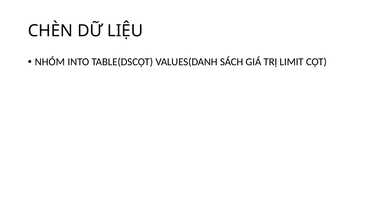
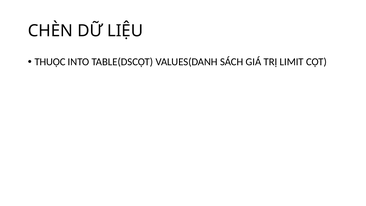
NHÓM: NHÓM -> THUỘC (50, 62)
